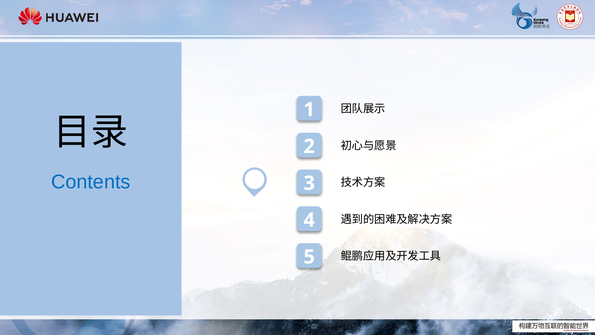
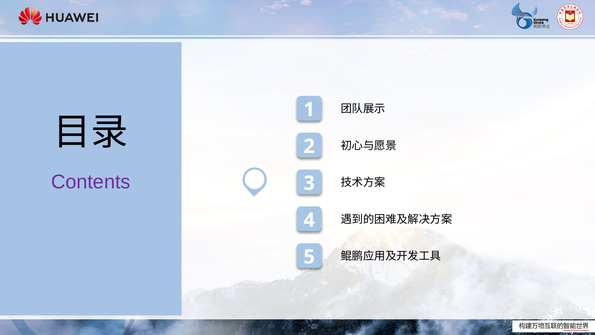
Contents colour: blue -> purple (91, 182)
